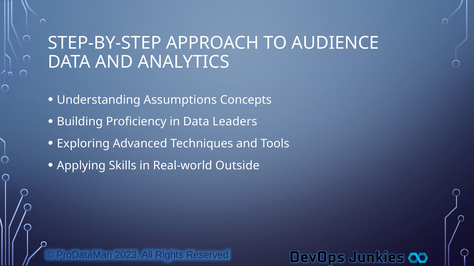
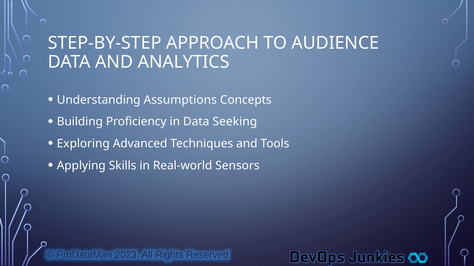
Leaders: Leaders -> Seeking (235, 122)
Outside: Outside -> Sensors (237, 166)
